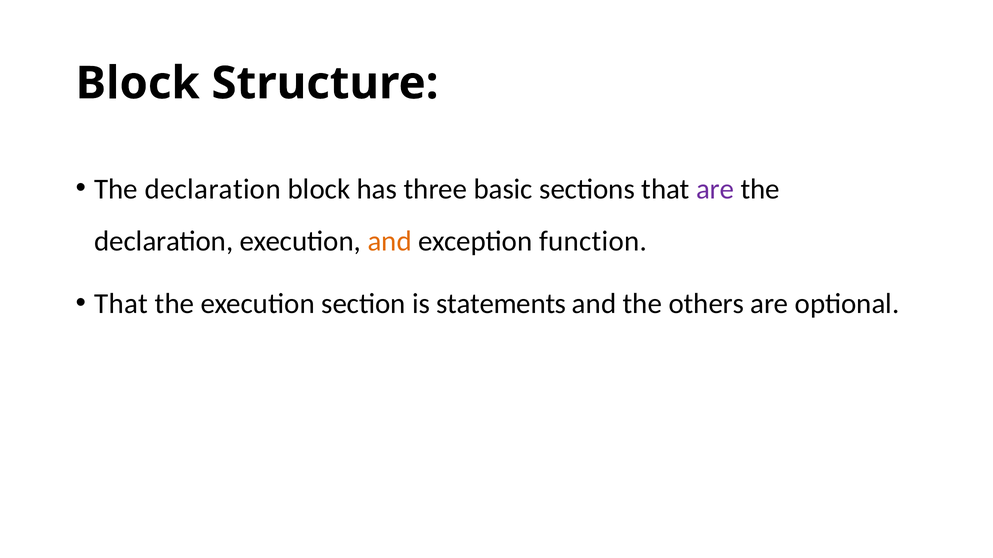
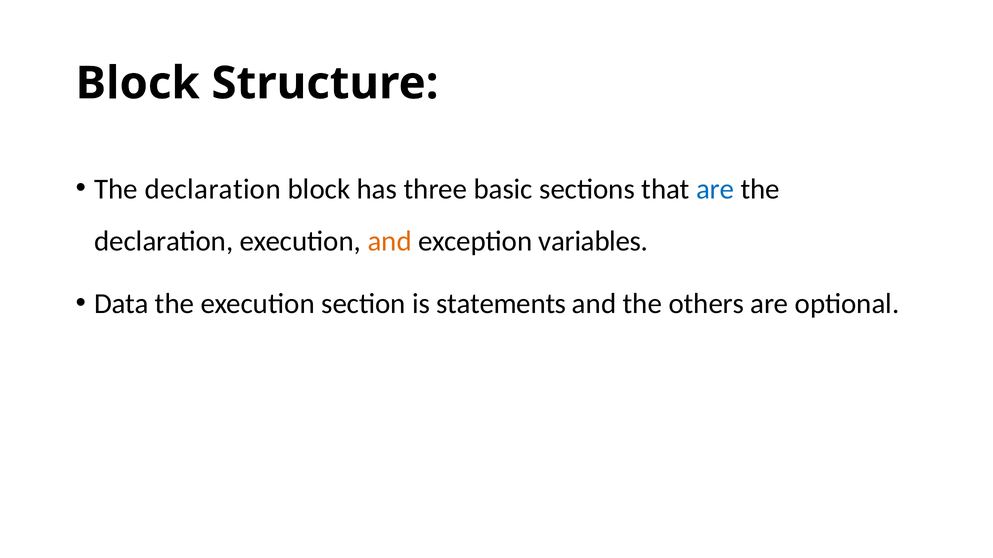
are colour: purple -> blue (715, 189)
function: function -> variables (593, 241)
That: That -> Data (121, 304)
